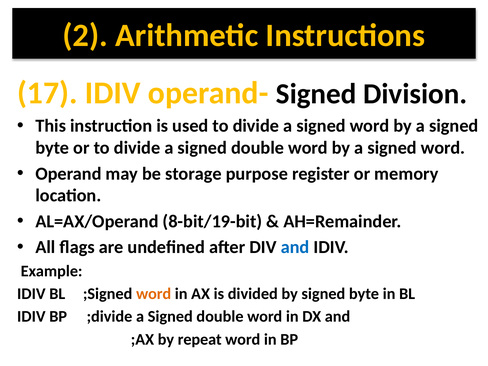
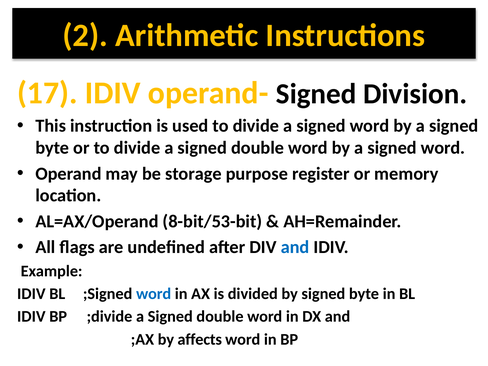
8-bit/19-bit: 8-bit/19-bit -> 8-bit/53-bit (212, 221)
word colour: orange -> blue (154, 294)
repeat: repeat -> affects (200, 339)
